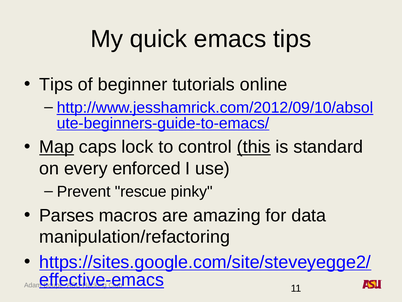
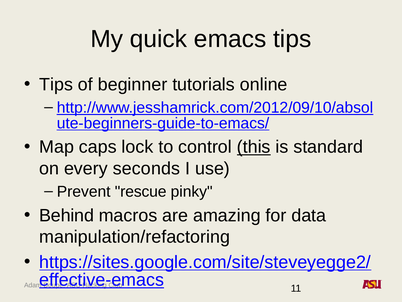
Map underline: present -> none (57, 147)
enforced: enforced -> seconds (146, 168)
Parses: Parses -> Behind (67, 215)
